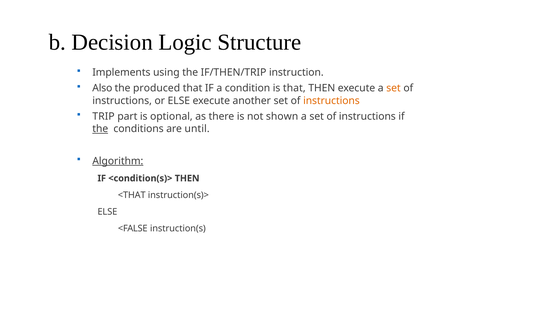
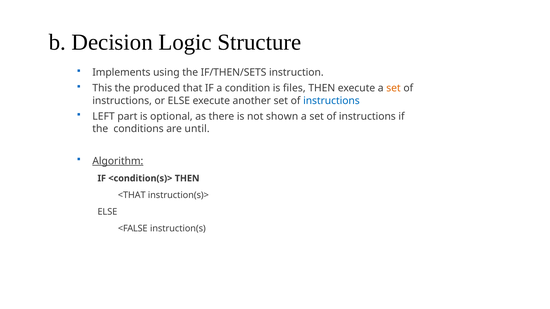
IF/THEN/TRIP: IF/THEN/TRIP -> IF/THEN/SETS (234, 73)
Also: Also -> This (102, 88)
is that: that -> files (294, 88)
instructions colour: orange -> blue (331, 101)
TRIP: TRIP -> LEFT (104, 117)
the underline: present -> none (100, 129)
